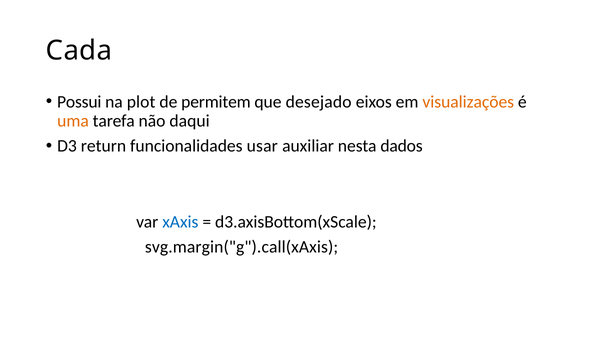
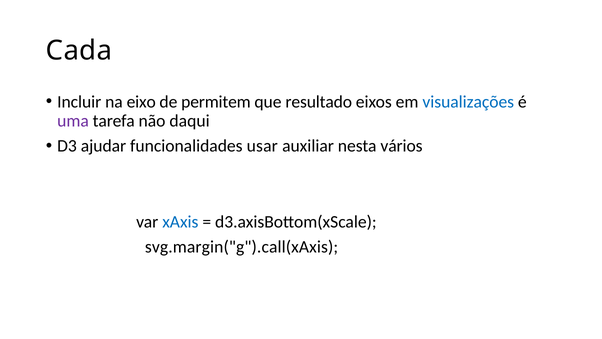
Possui: Possui -> Incluir (79, 102)
plot: plot -> eixo (141, 102)
desejado: desejado -> resultado (319, 102)
visualizações colour: orange -> blue (468, 102)
uma colour: orange -> purple (73, 121)
return: return -> ajudar (104, 146)
dados: dados -> vários (401, 146)
